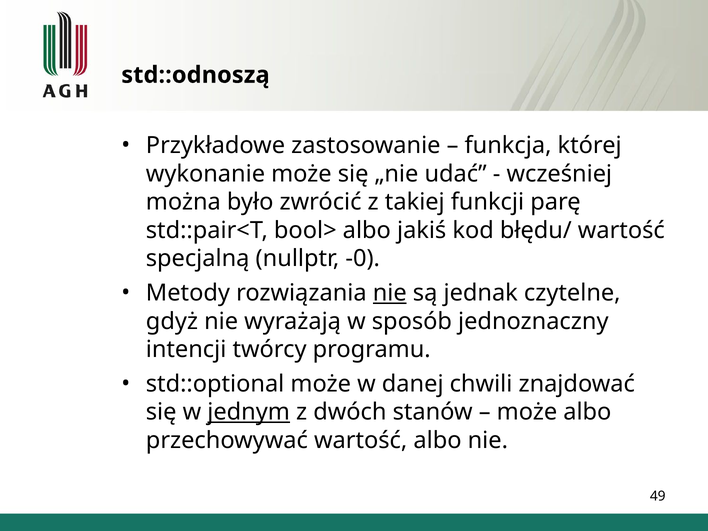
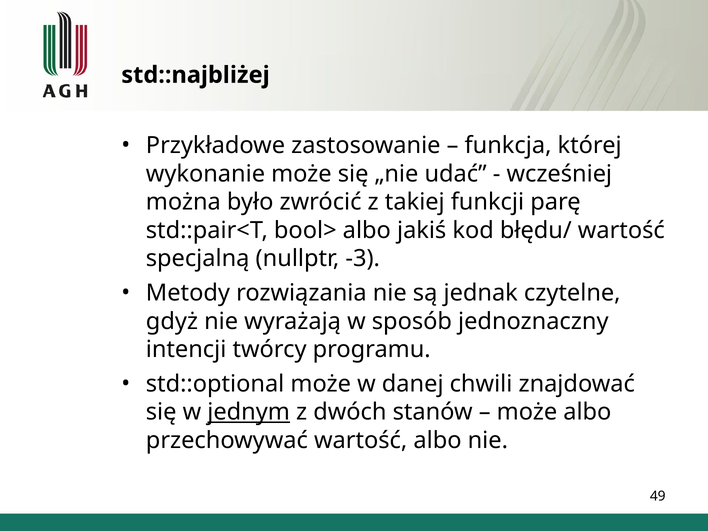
std::odnoszą: std::odnoszą -> std::najbliżej (195, 75)
-0: -0 -> -3 (363, 259)
nie underline: present -> none (390, 293)
